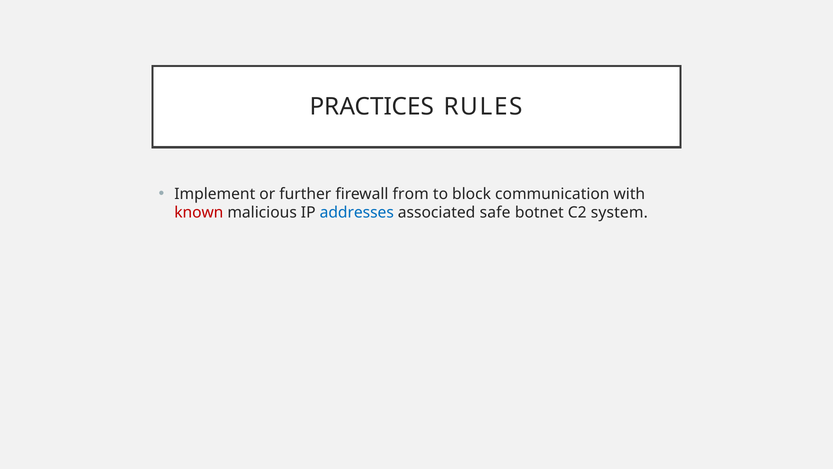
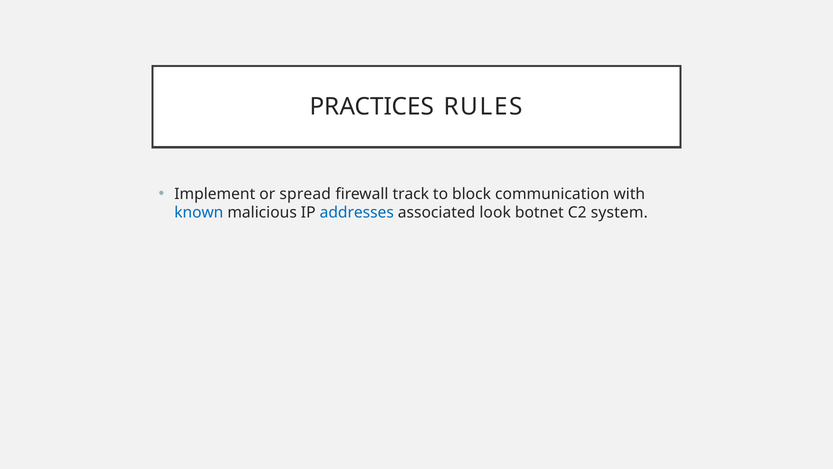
further: further -> spread (305, 194)
from: from -> track (411, 194)
known colour: red -> blue (199, 213)
safe: safe -> look (495, 213)
